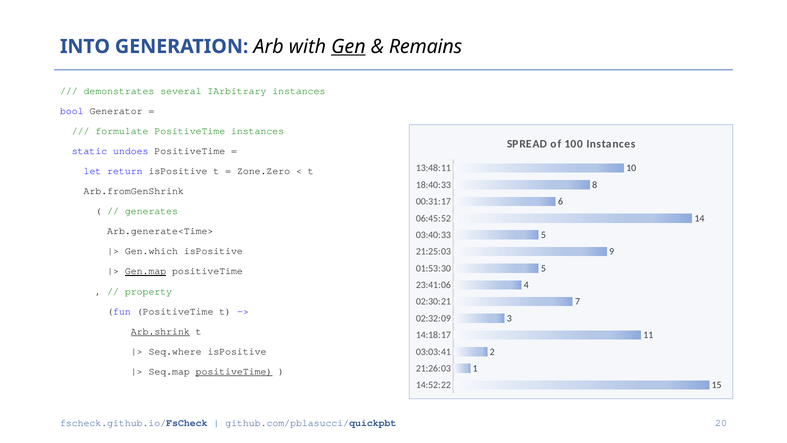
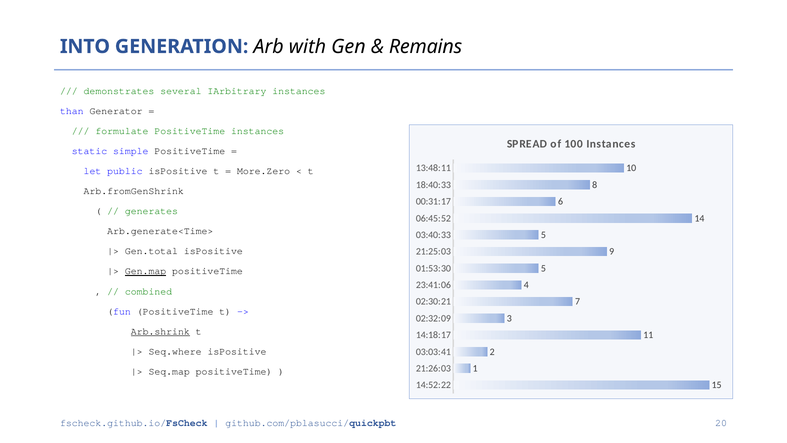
Gen underline: present -> none (348, 46)
bool: bool -> than (72, 111)
undoes: undoes -> simple (131, 151)
return: return -> public (125, 171)
Zone.Zero: Zone.Zero -> More.Zero (264, 171)
Gen.which: Gen.which -> Gen.total (151, 251)
property: property -> combined (149, 291)
positiveTime underline: present -> none (234, 371)
